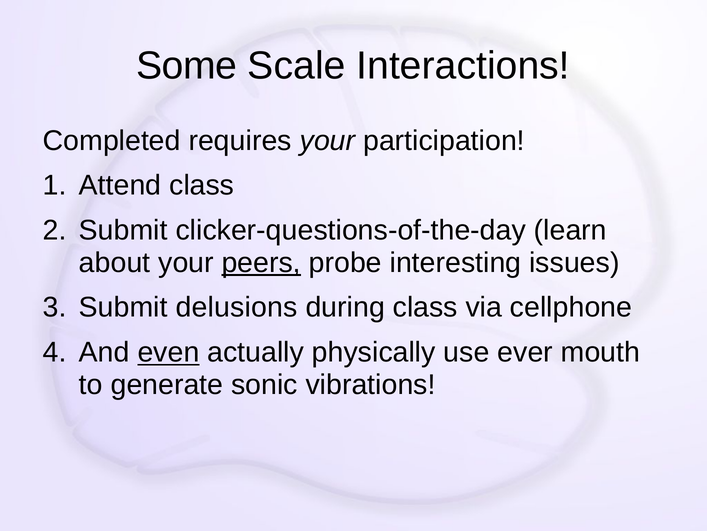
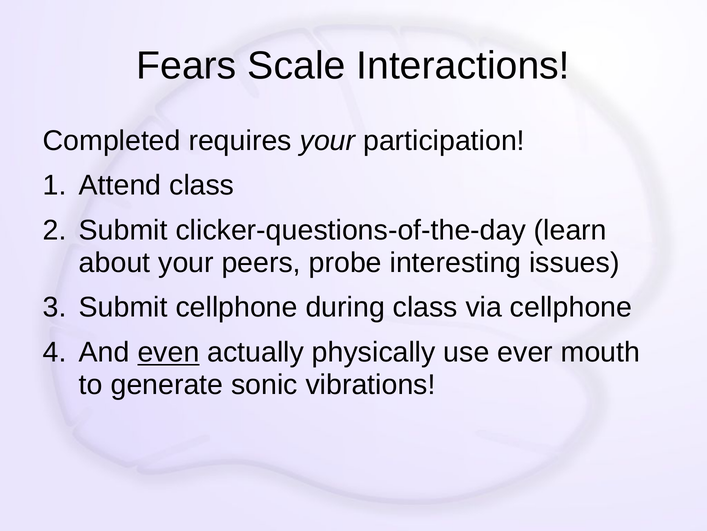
Some: Some -> Fears (186, 66)
peers underline: present -> none (261, 262)
Submit delusions: delusions -> cellphone (237, 307)
